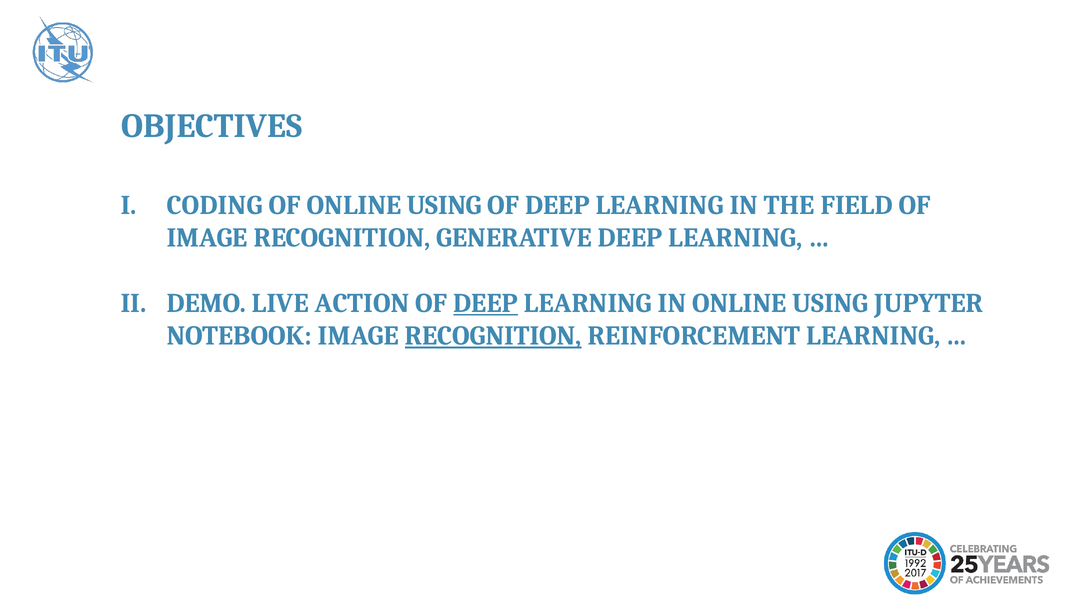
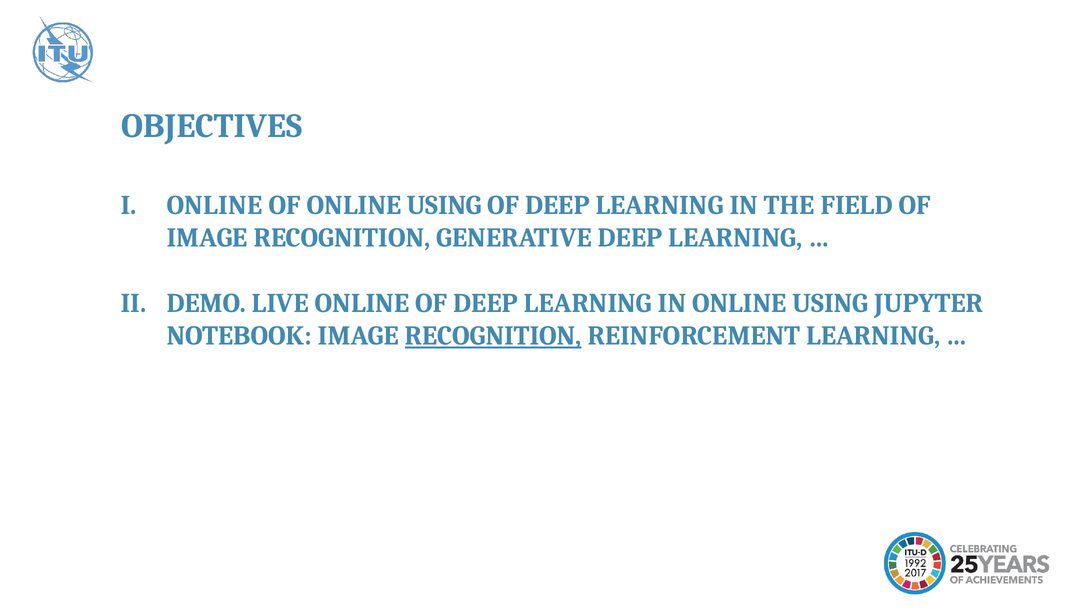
CODING: CODING -> ONLINE (215, 205)
LIVE ACTION: ACTION -> ONLINE (362, 303)
DEEP underline: present -> none (486, 303)
